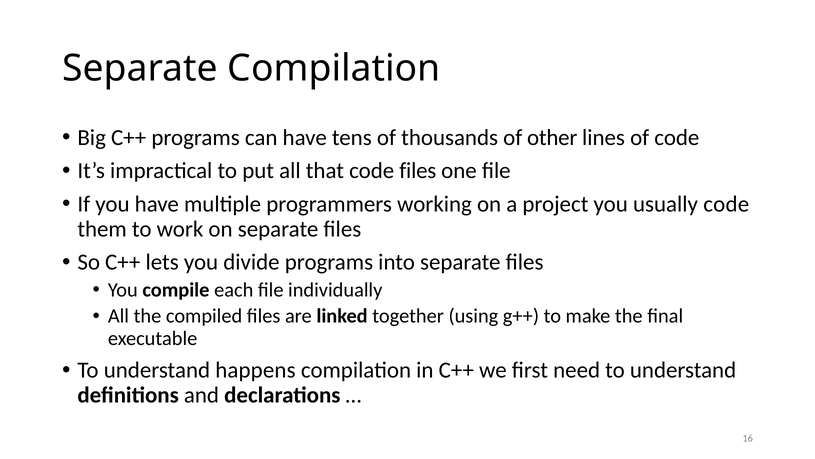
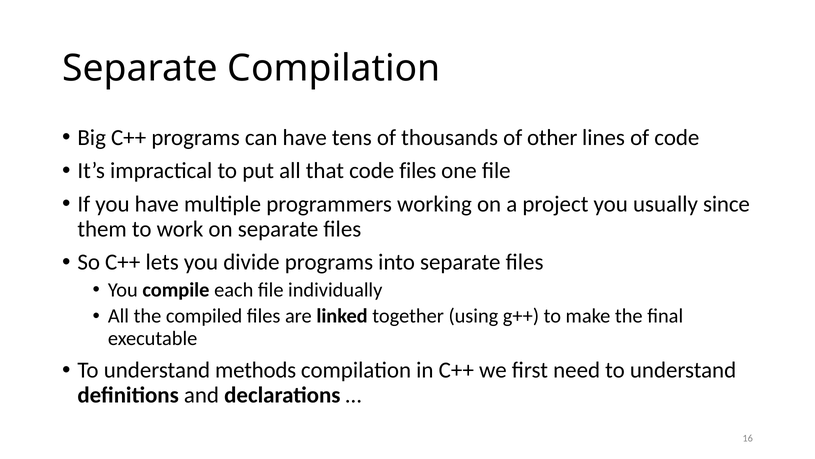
usually code: code -> since (726, 204)
happens: happens -> methods (256, 370)
